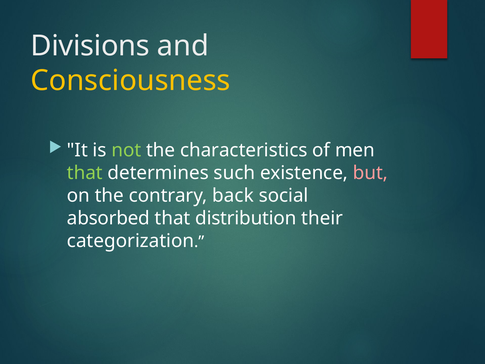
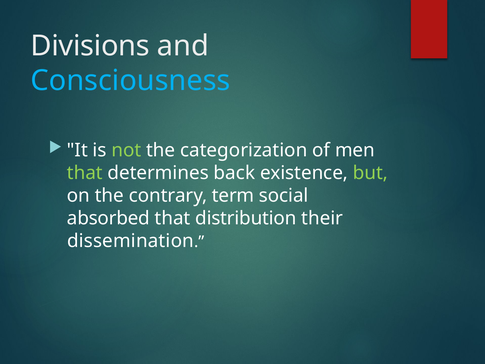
Consciousness colour: yellow -> light blue (131, 81)
characteristics: characteristics -> categorization (244, 150)
such: such -> back (234, 173)
but colour: pink -> light green (370, 173)
back: back -> term (233, 195)
categorization: categorization -> dissemination (131, 241)
